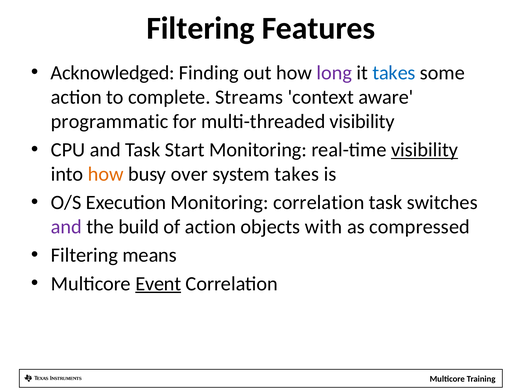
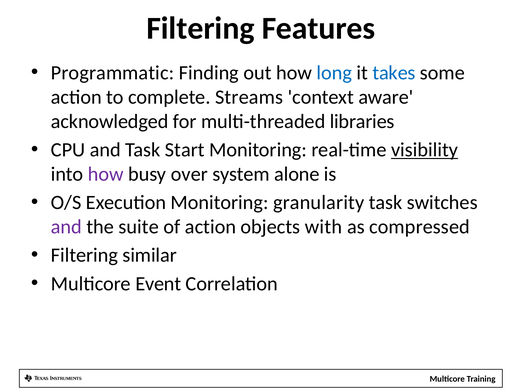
Acknowledged: Acknowledged -> Programmatic (113, 73)
long colour: purple -> blue (334, 73)
programmatic: programmatic -> acknowledged (110, 122)
multi-threaded visibility: visibility -> libraries (362, 122)
how colour: orange -> purple (106, 174)
system takes: takes -> alone (297, 174)
Monitoring correlation: correlation -> granularity (319, 203)
build: build -> suite (139, 227)
means: means -> similar (150, 256)
Event underline: present -> none (158, 284)
